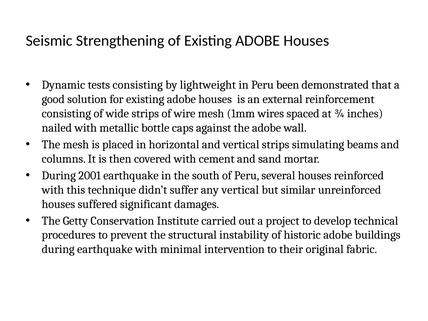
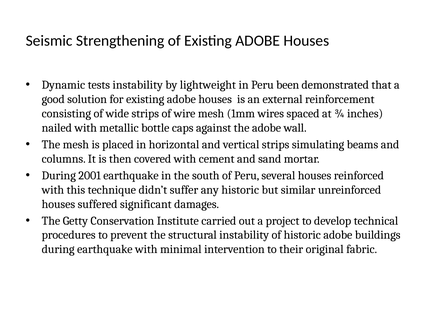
tests consisting: consisting -> instability (138, 85)
any vertical: vertical -> historic (240, 190)
